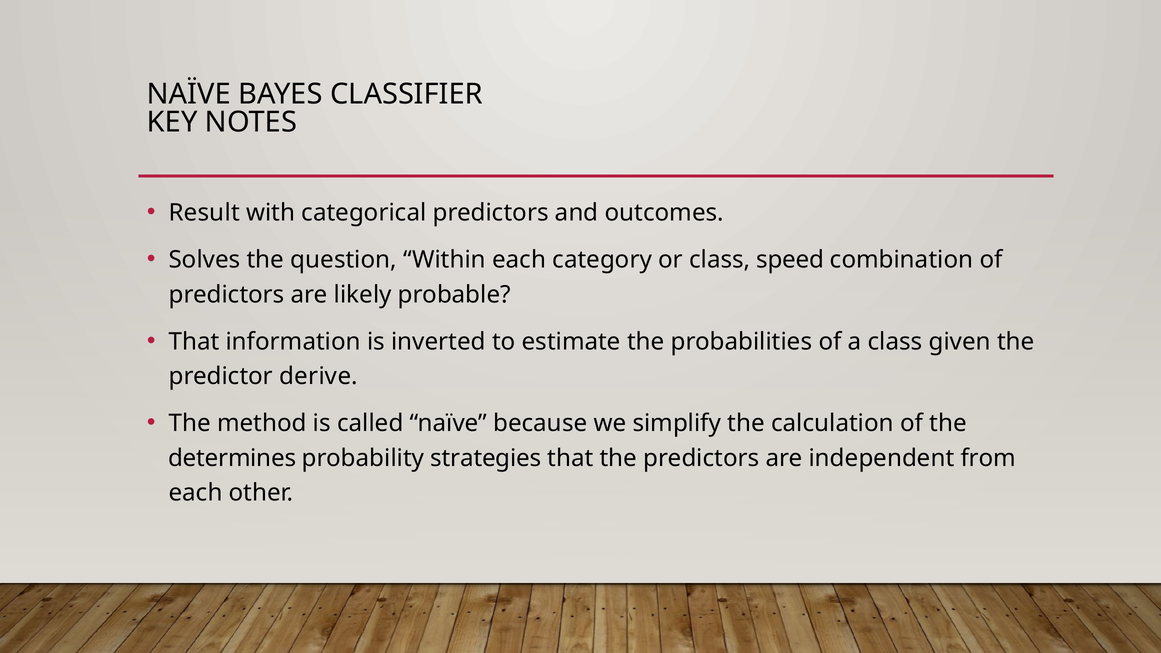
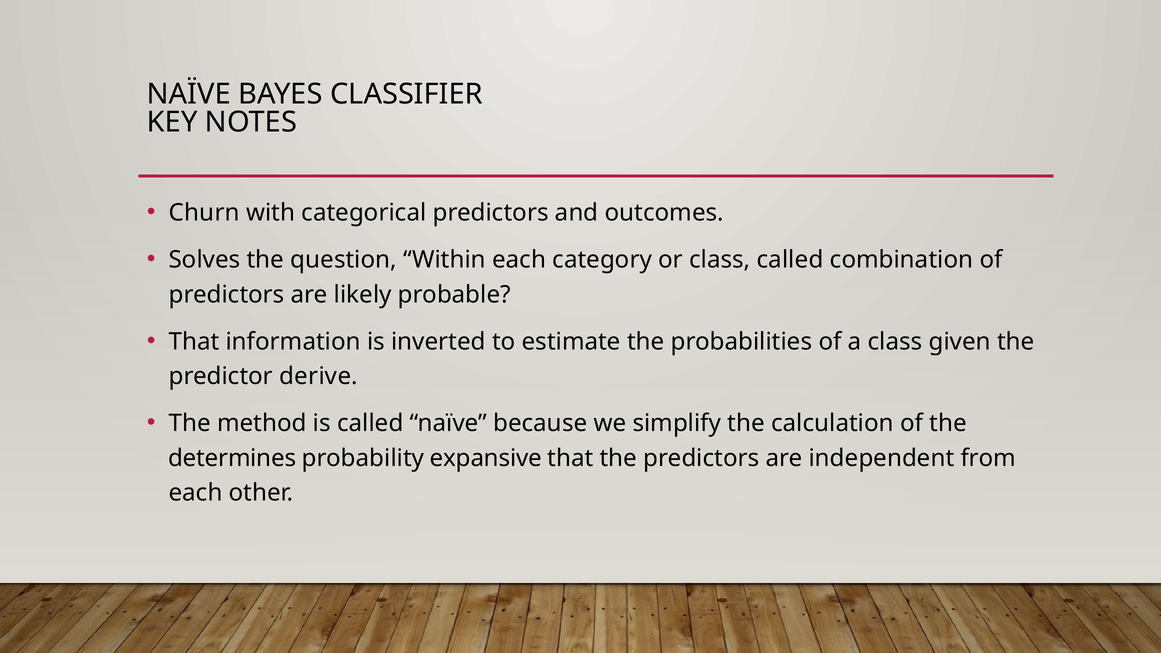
Result: Result -> Churn (204, 213)
class speed: speed -> called (790, 260)
strategies: strategies -> expansive (486, 458)
